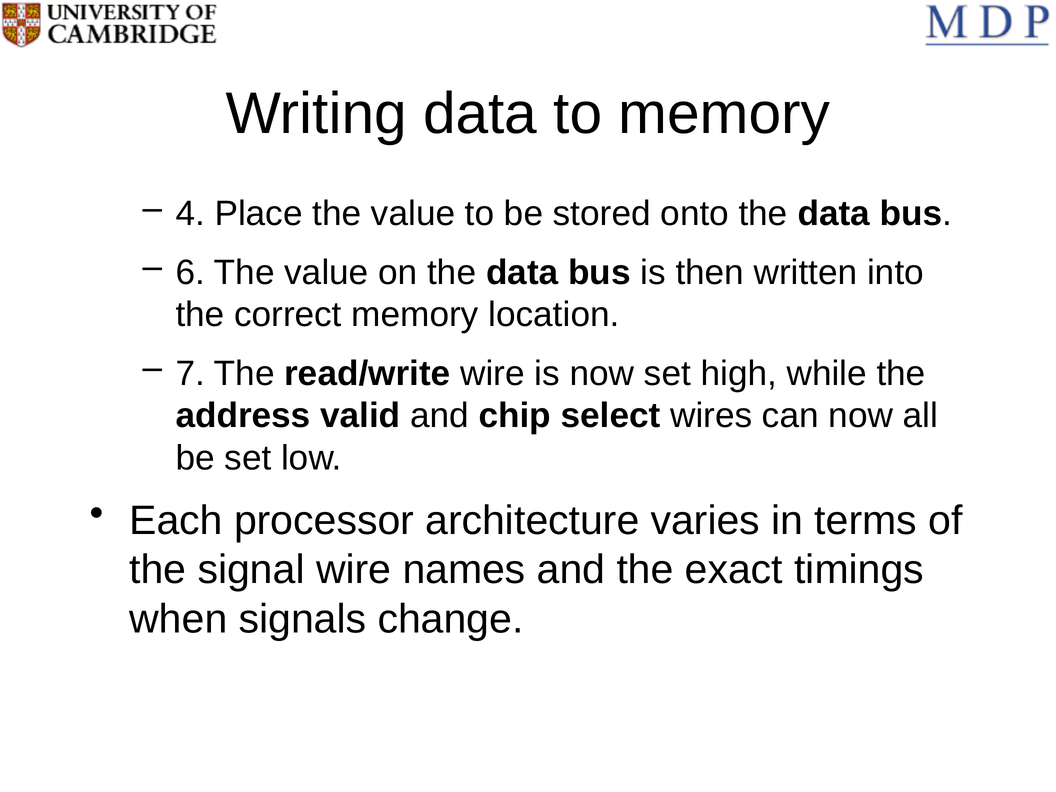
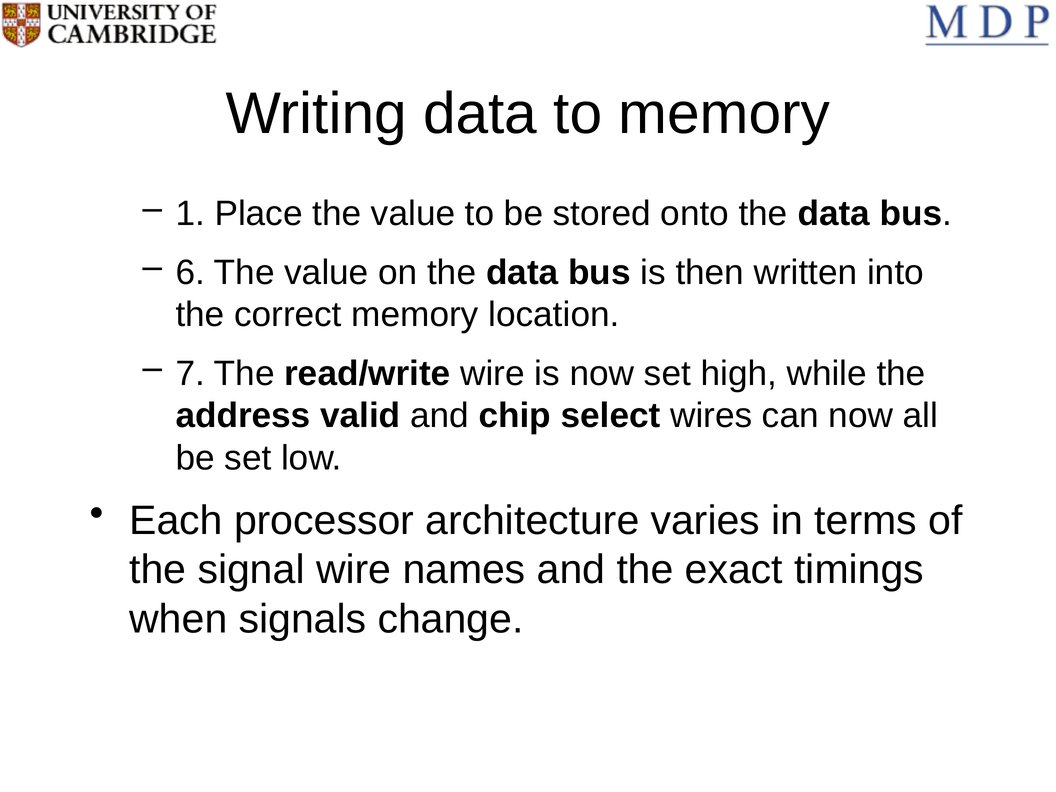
4: 4 -> 1 (190, 214)
